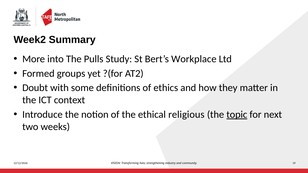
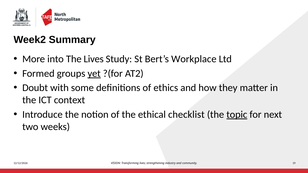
The Pulls: Pulls -> Lives (94, 59)
yet underline: none -> present (94, 74)
religious: religious -> checklist (186, 115)
